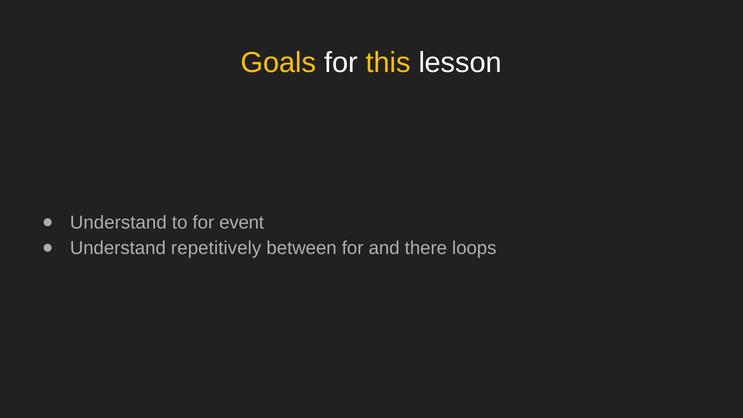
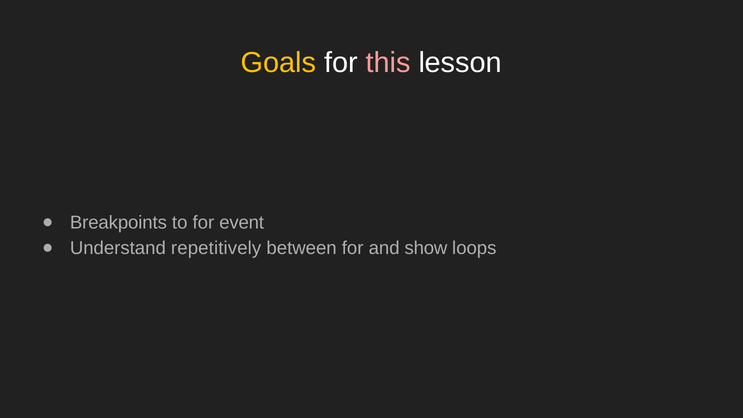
this colour: yellow -> pink (388, 63)
Understand: Understand -> Breakpoints (118, 223)
there: there -> show (426, 248)
